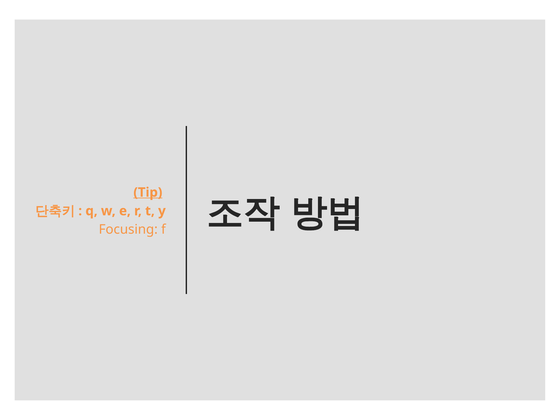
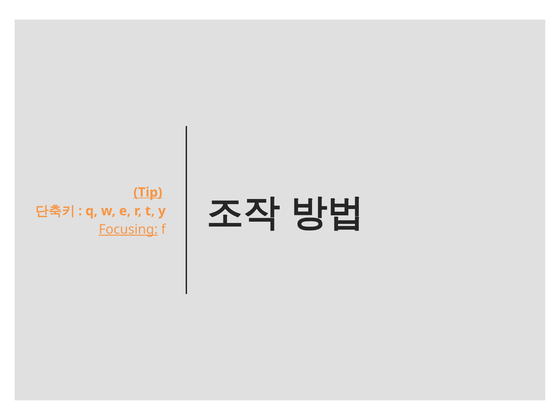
Focusing underline: none -> present (128, 229)
